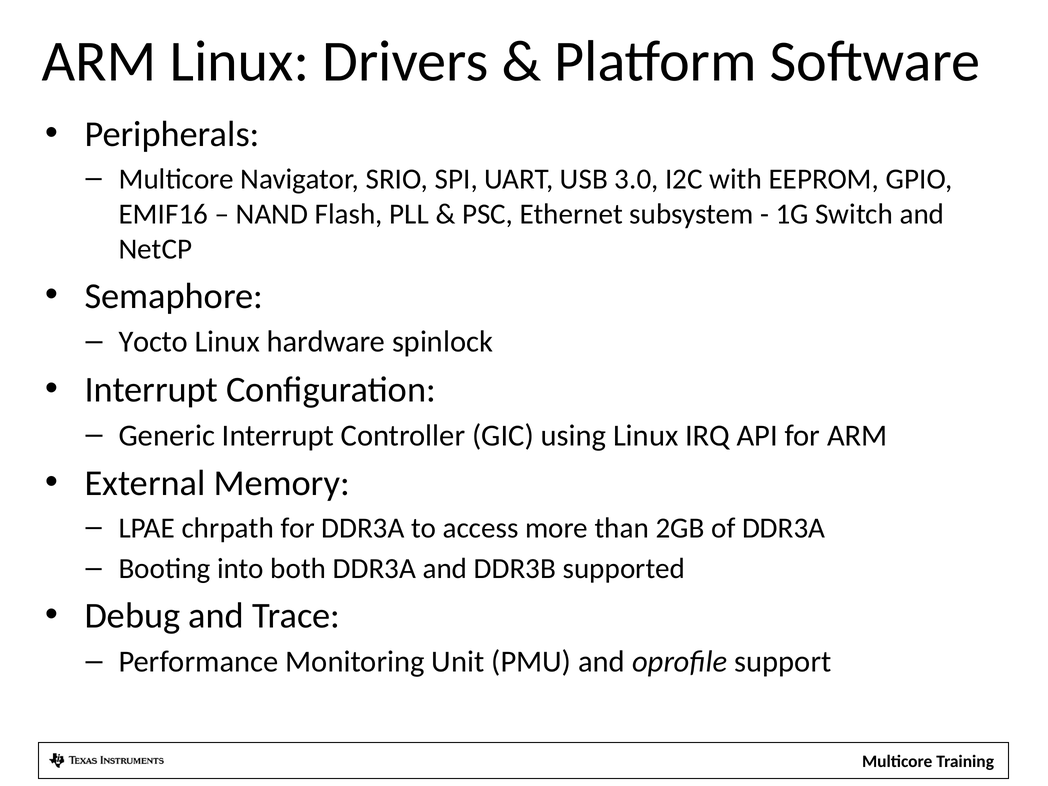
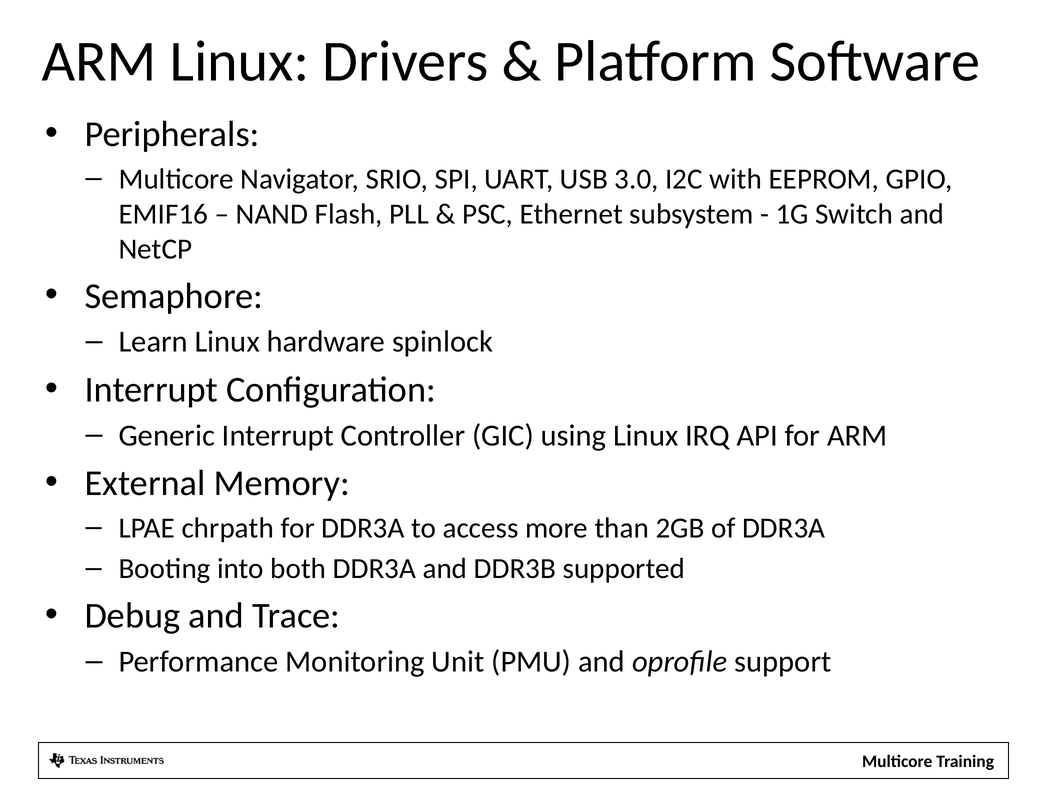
Yocto: Yocto -> Learn (153, 342)
